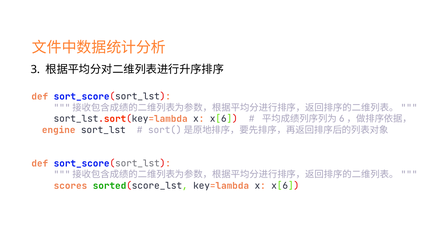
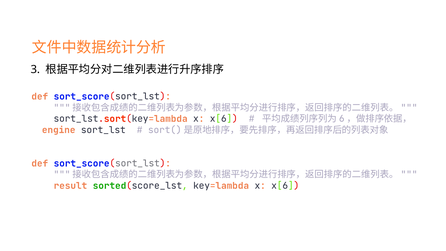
scores: scores -> result (70, 186)
